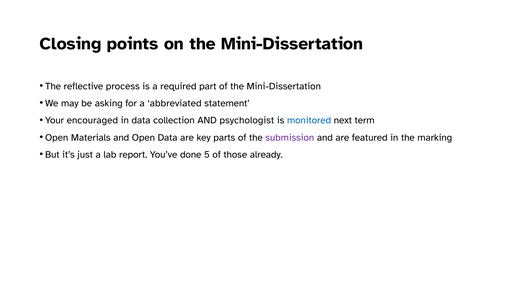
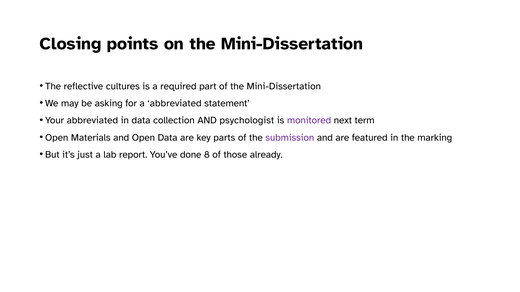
process: process -> cultures (123, 86)
Your encouraged: encouraged -> abbreviated (92, 121)
monitored colour: blue -> purple (309, 121)
5: 5 -> 8 (207, 155)
